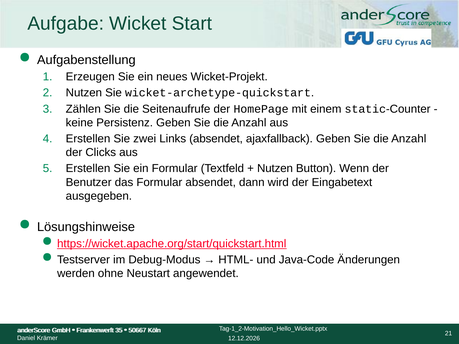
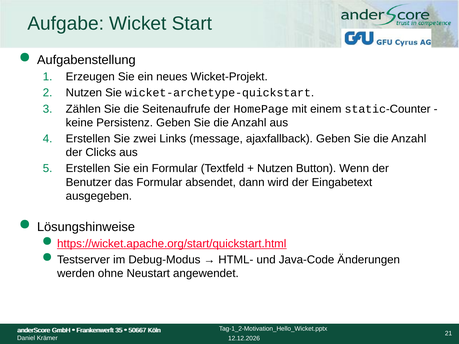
Links absendet: absendet -> message (216, 139)
